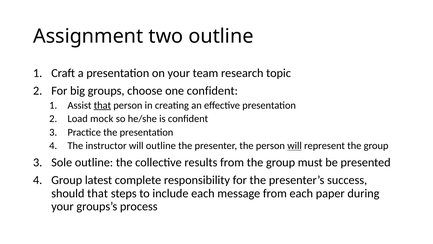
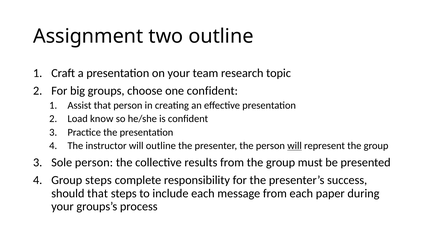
that underline: present -> none (102, 105)
mock: mock -> know (102, 119)
Sole outline: outline -> person (94, 162)
Group latest: latest -> steps (98, 180)
